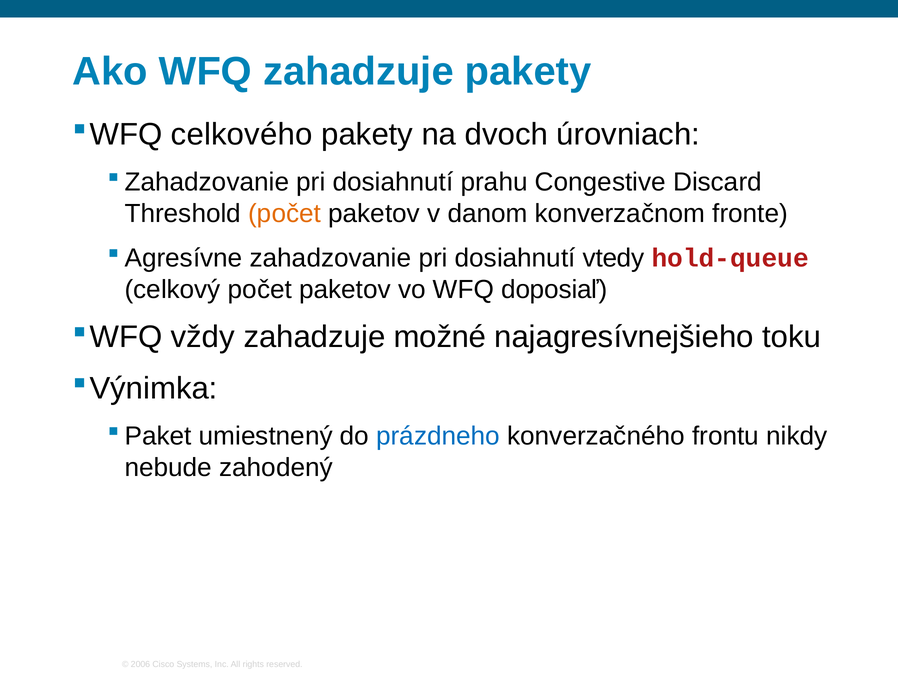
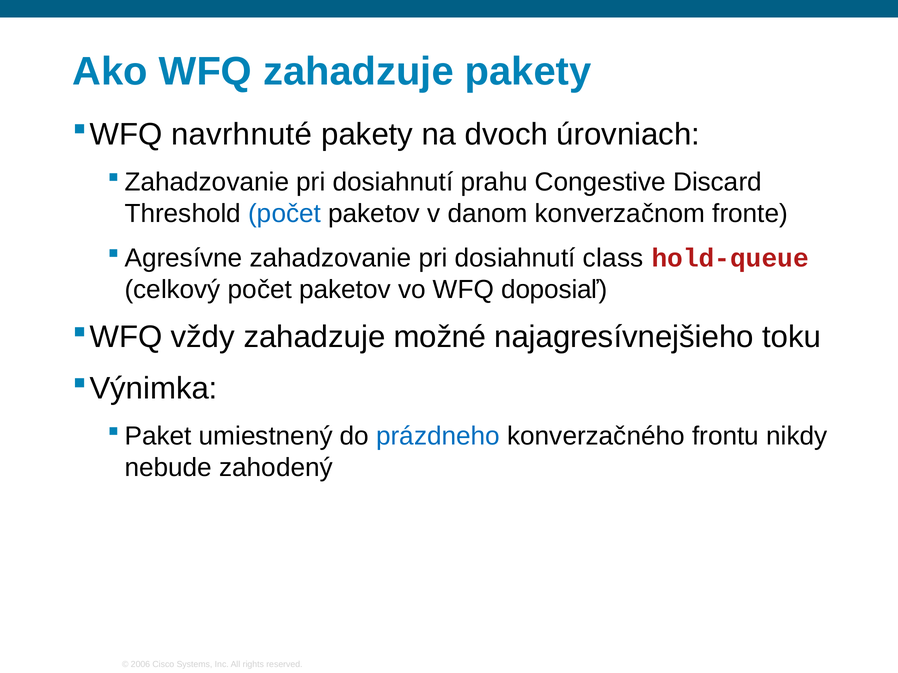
celkového: celkového -> navrhnuté (242, 134)
počet colour: orange -> blue (285, 214)
vtedy: vtedy -> class (613, 258)
